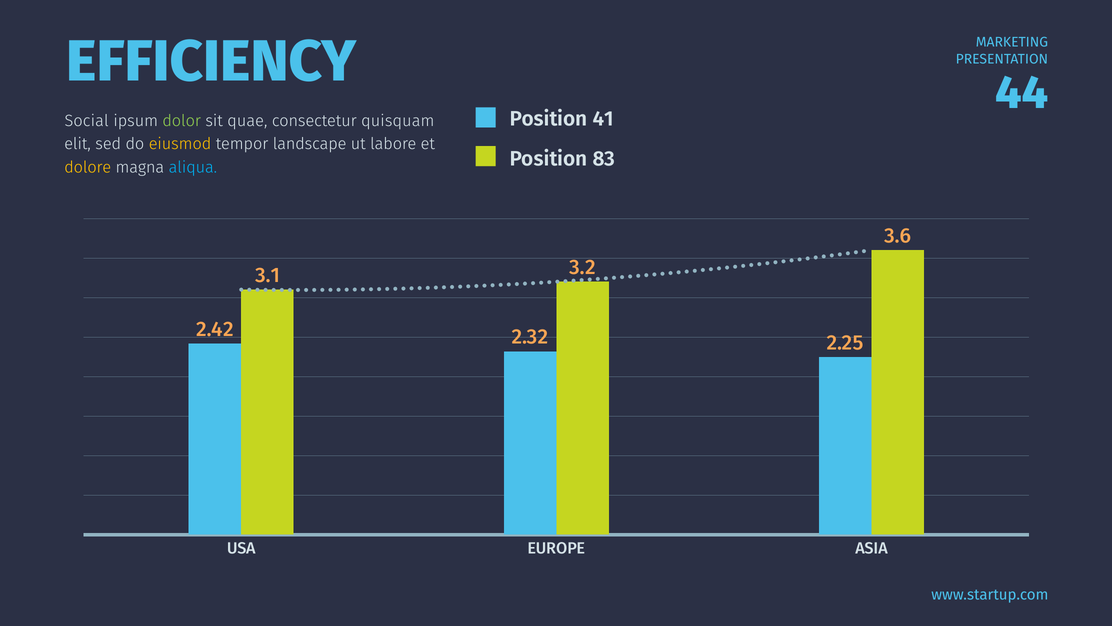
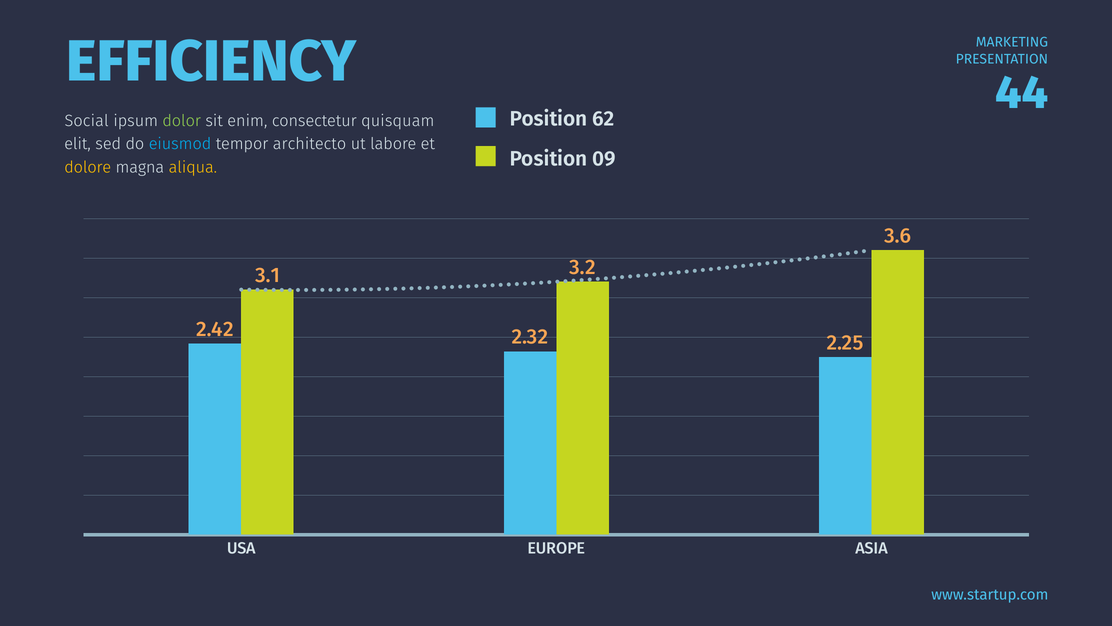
41: 41 -> 62 (603, 119)
quae: quae -> enim (247, 121)
eiusmod colour: yellow -> light blue (180, 144)
landscape: landscape -> architecto (310, 144)
83: 83 -> 09 (604, 159)
aliqua colour: light blue -> yellow (193, 167)
